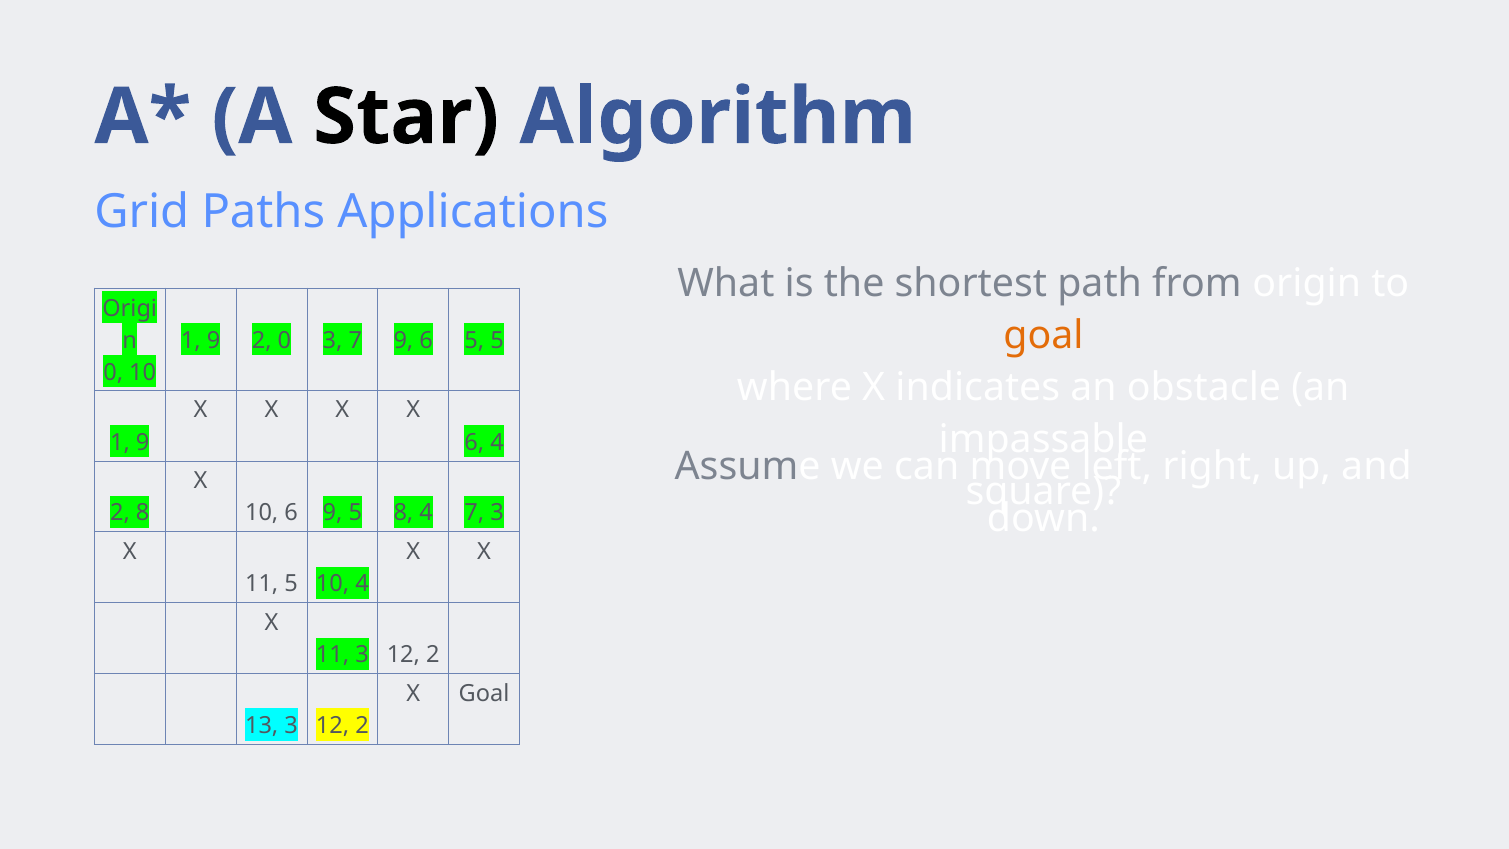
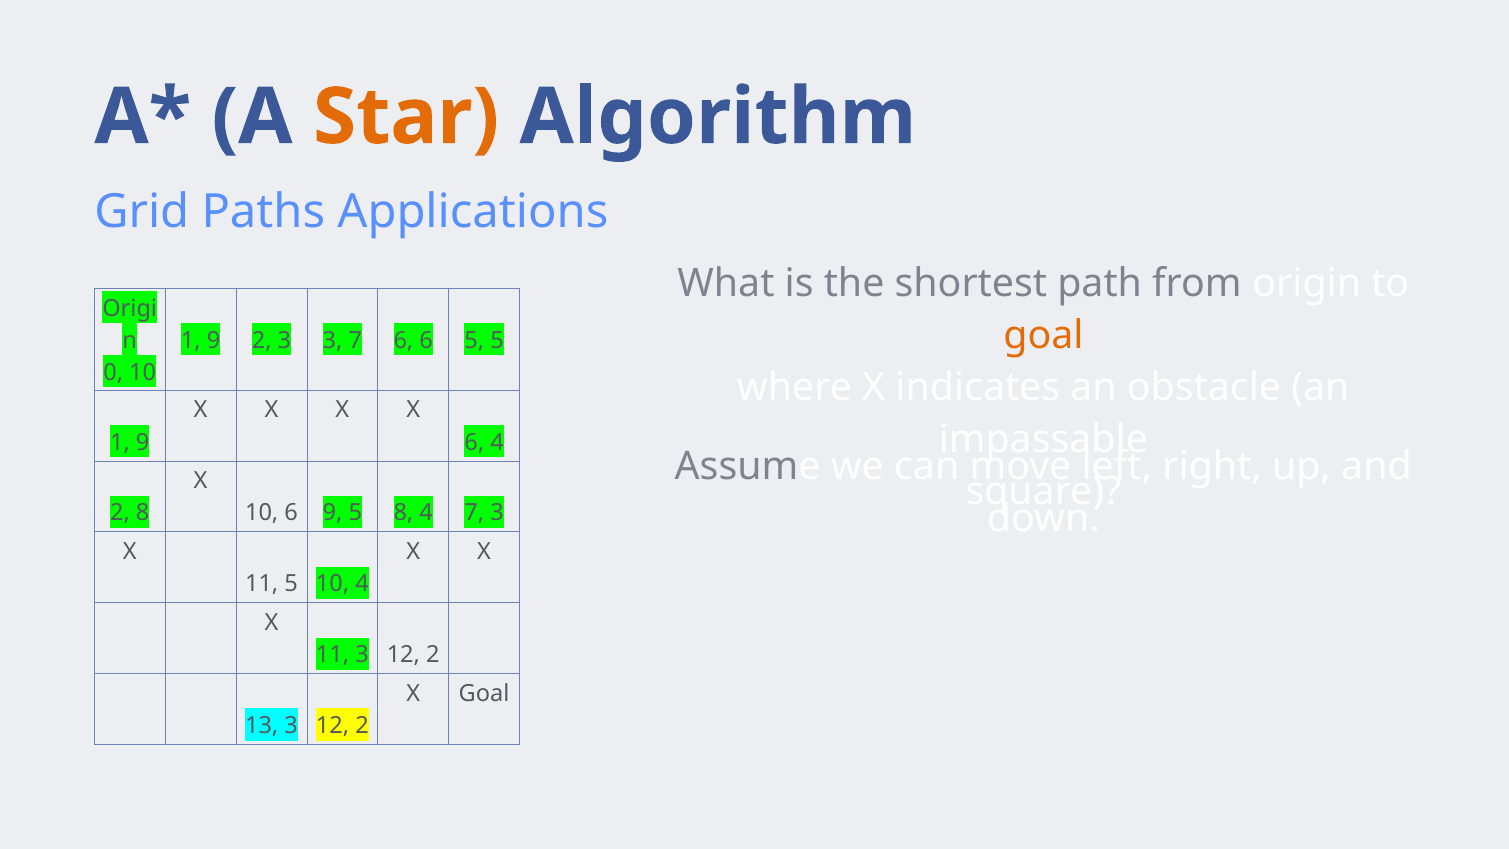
Star colour: black -> orange (406, 117)
2 0: 0 -> 3 (284, 340)
7 9: 9 -> 6 (403, 340)
